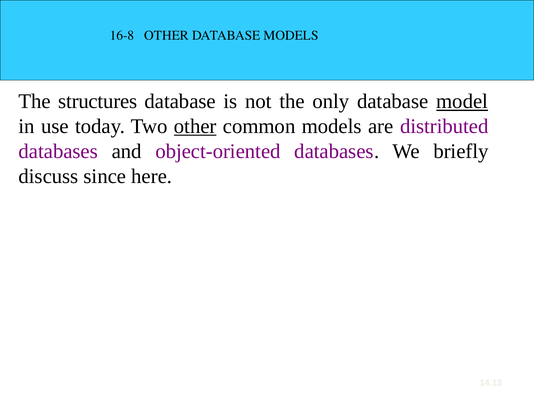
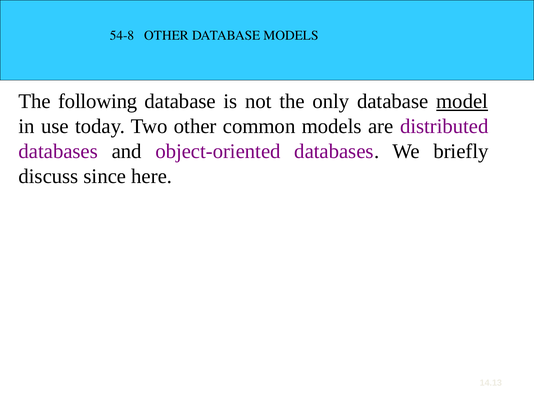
16-8: 16-8 -> 54-8 (122, 35)
structures: structures -> following (98, 101)
other underline: present -> none (195, 126)
